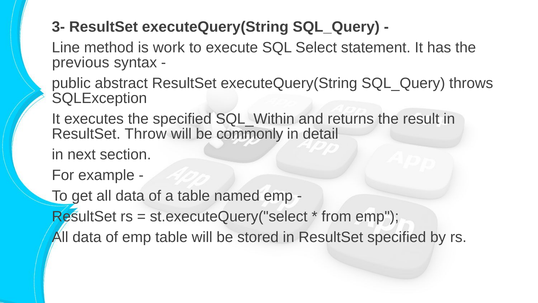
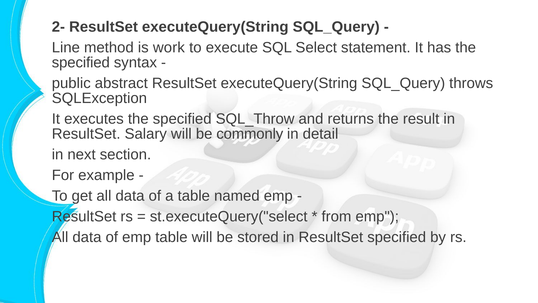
3-: 3- -> 2- (58, 27)
previous: previous -> specified (81, 63)
SQL_Within: SQL_Within -> SQL_Throw (255, 119)
Throw: Throw -> Salary (146, 134)
